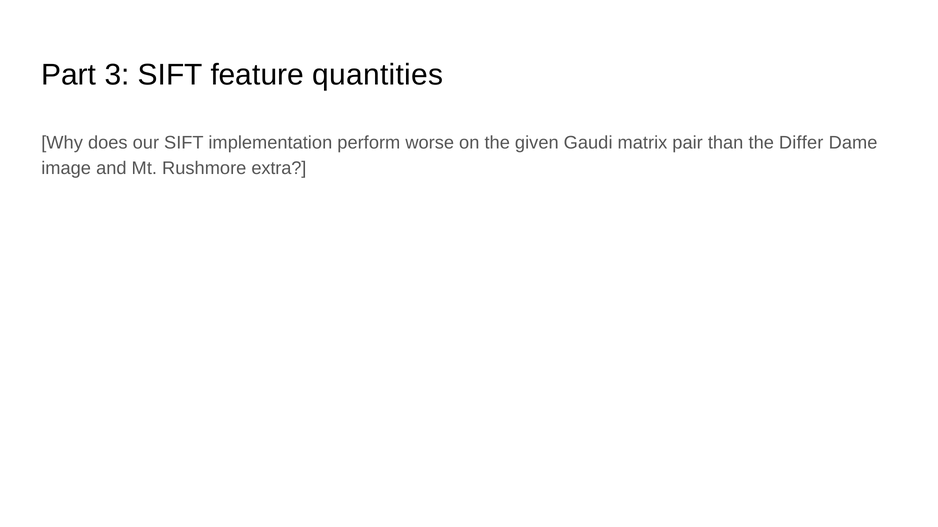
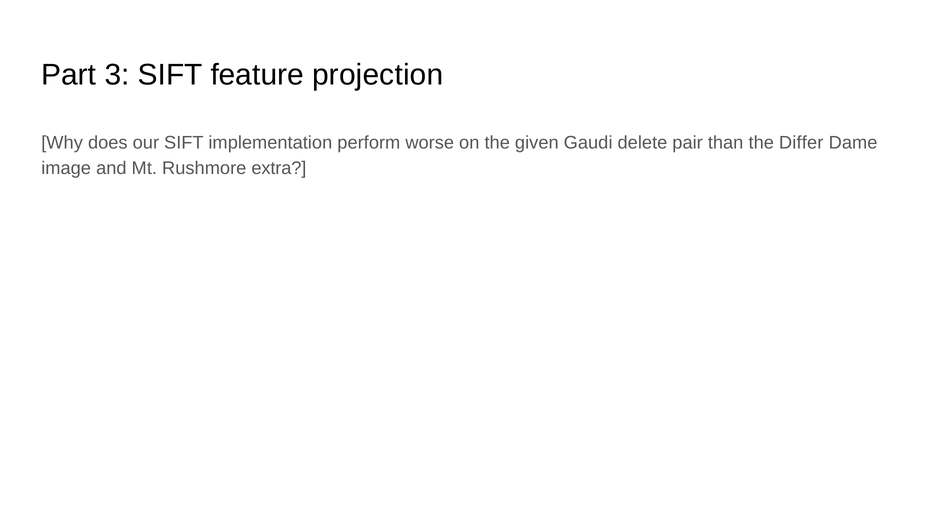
quantities: quantities -> projection (378, 75)
matrix: matrix -> delete (642, 143)
